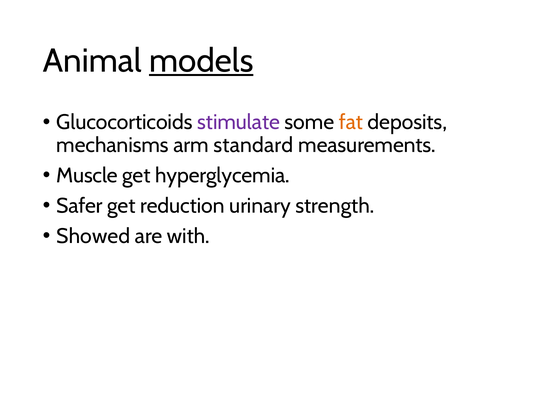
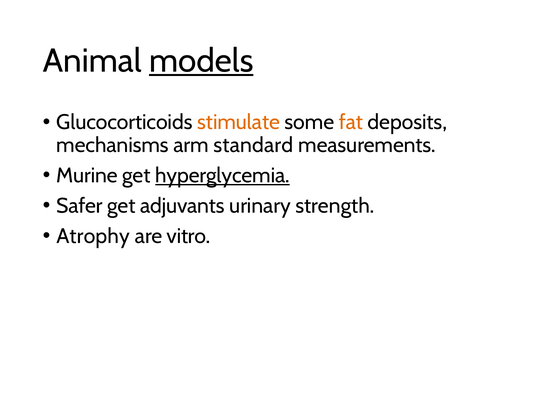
stimulate colour: purple -> orange (239, 122)
Muscle: Muscle -> Murine (87, 176)
hyperglycemia underline: none -> present (222, 176)
reduction: reduction -> adjuvants (182, 206)
Showed: Showed -> Atrophy (93, 236)
with: with -> vitro (188, 236)
